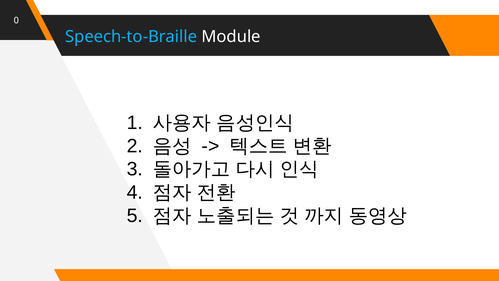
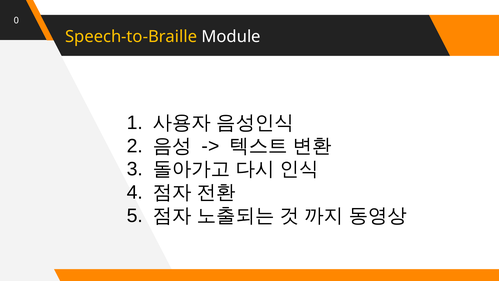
Speech-to-Braille colour: light blue -> yellow (131, 36)
